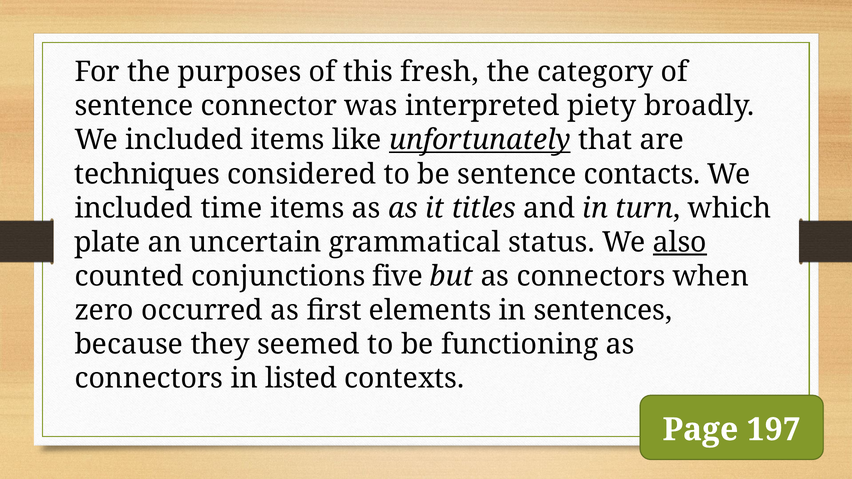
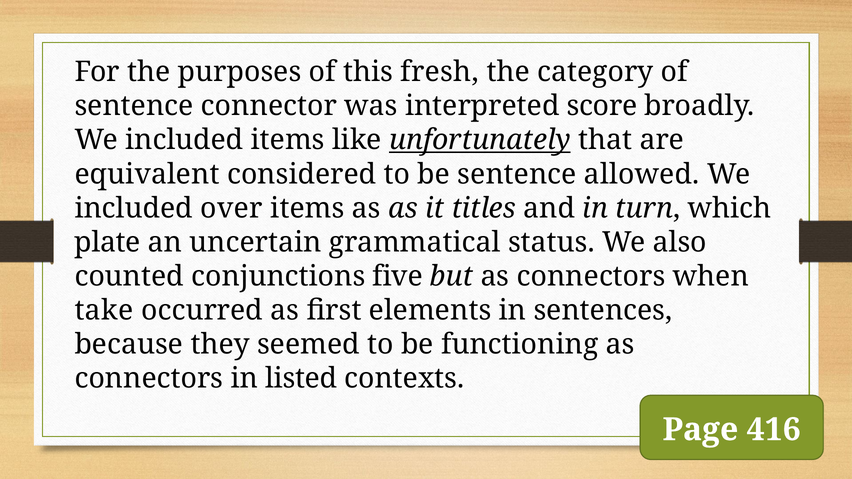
piety: piety -> score (602, 106)
techniques: techniques -> equivalent (147, 174)
contacts: contacts -> allowed (642, 174)
time: time -> over (232, 208)
also underline: present -> none (680, 242)
zero: zero -> take (104, 311)
197: 197 -> 416 (774, 430)
